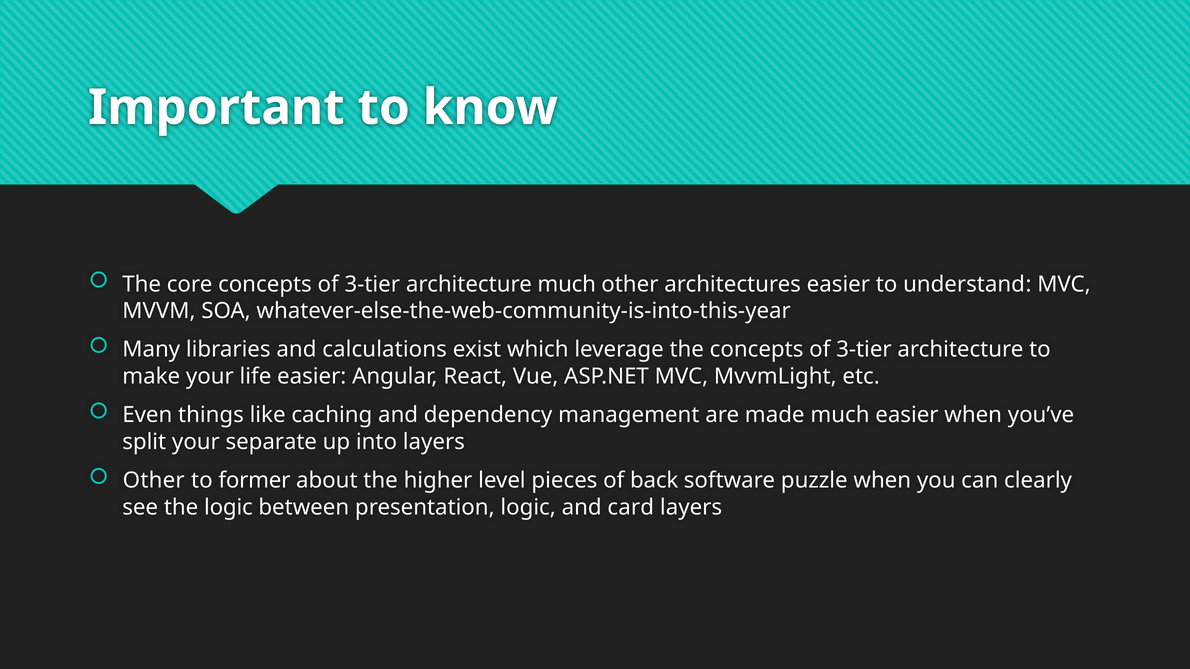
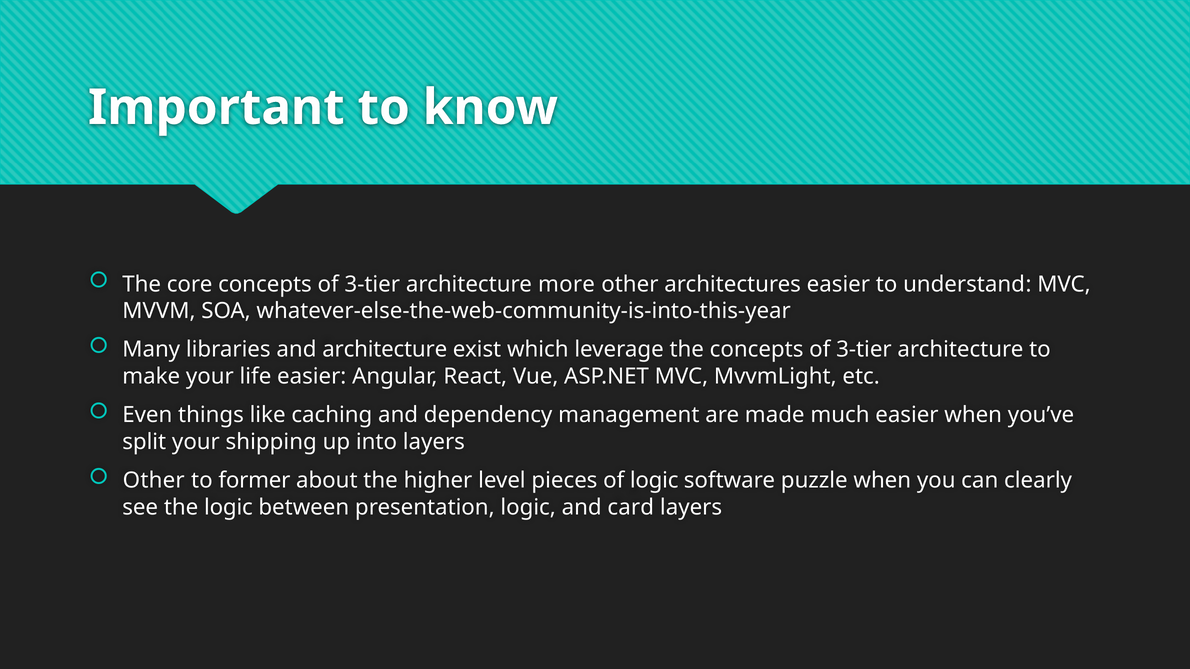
architecture much: much -> more (567, 284)
and calculations: calculations -> architecture (385, 350)
separate: separate -> shipping (271, 442)
of back: back -> logic (654, 481)
